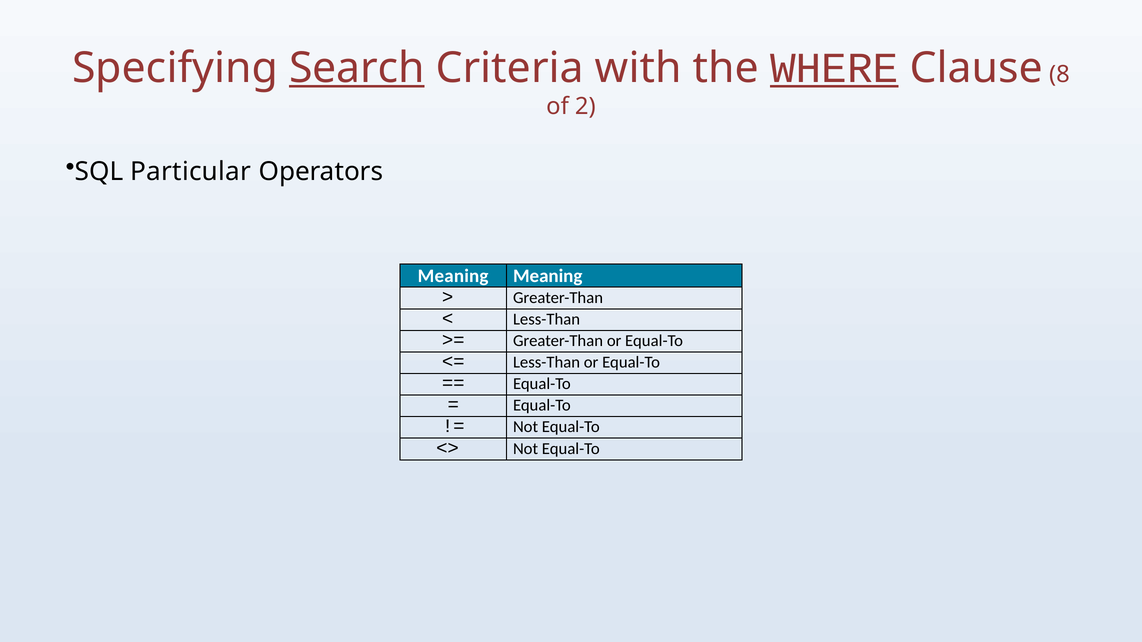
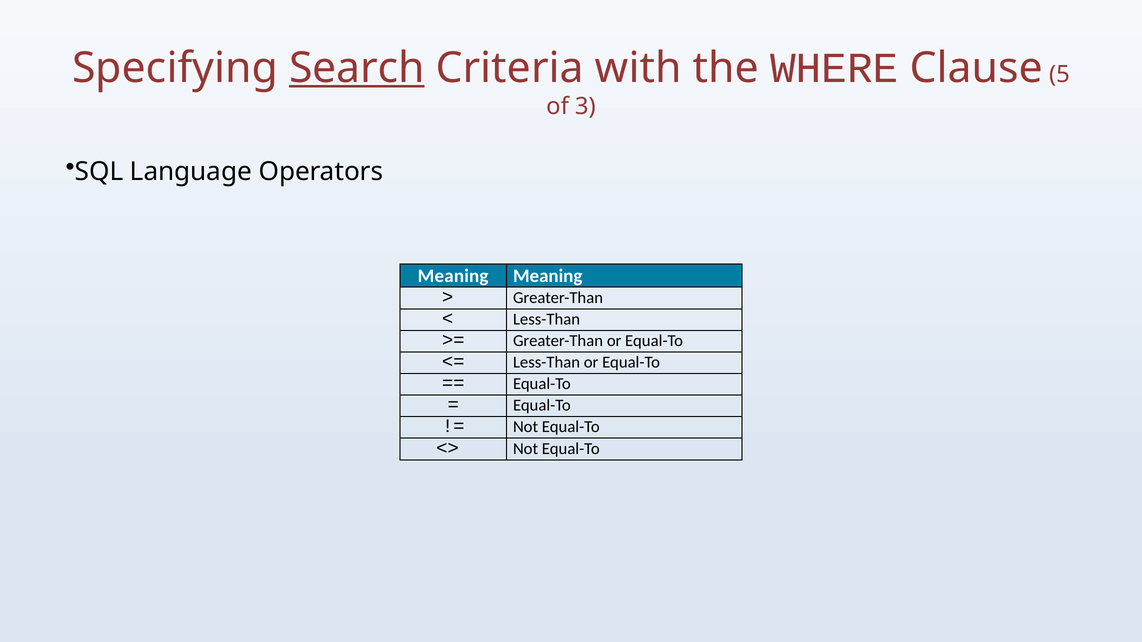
WHERE underline: present -> none (834, 68)
8: 8 -> 5 (1059, 74)
2: 2 -> 3 (585, 107)
Particular: Particular -> Language (191, 172)
